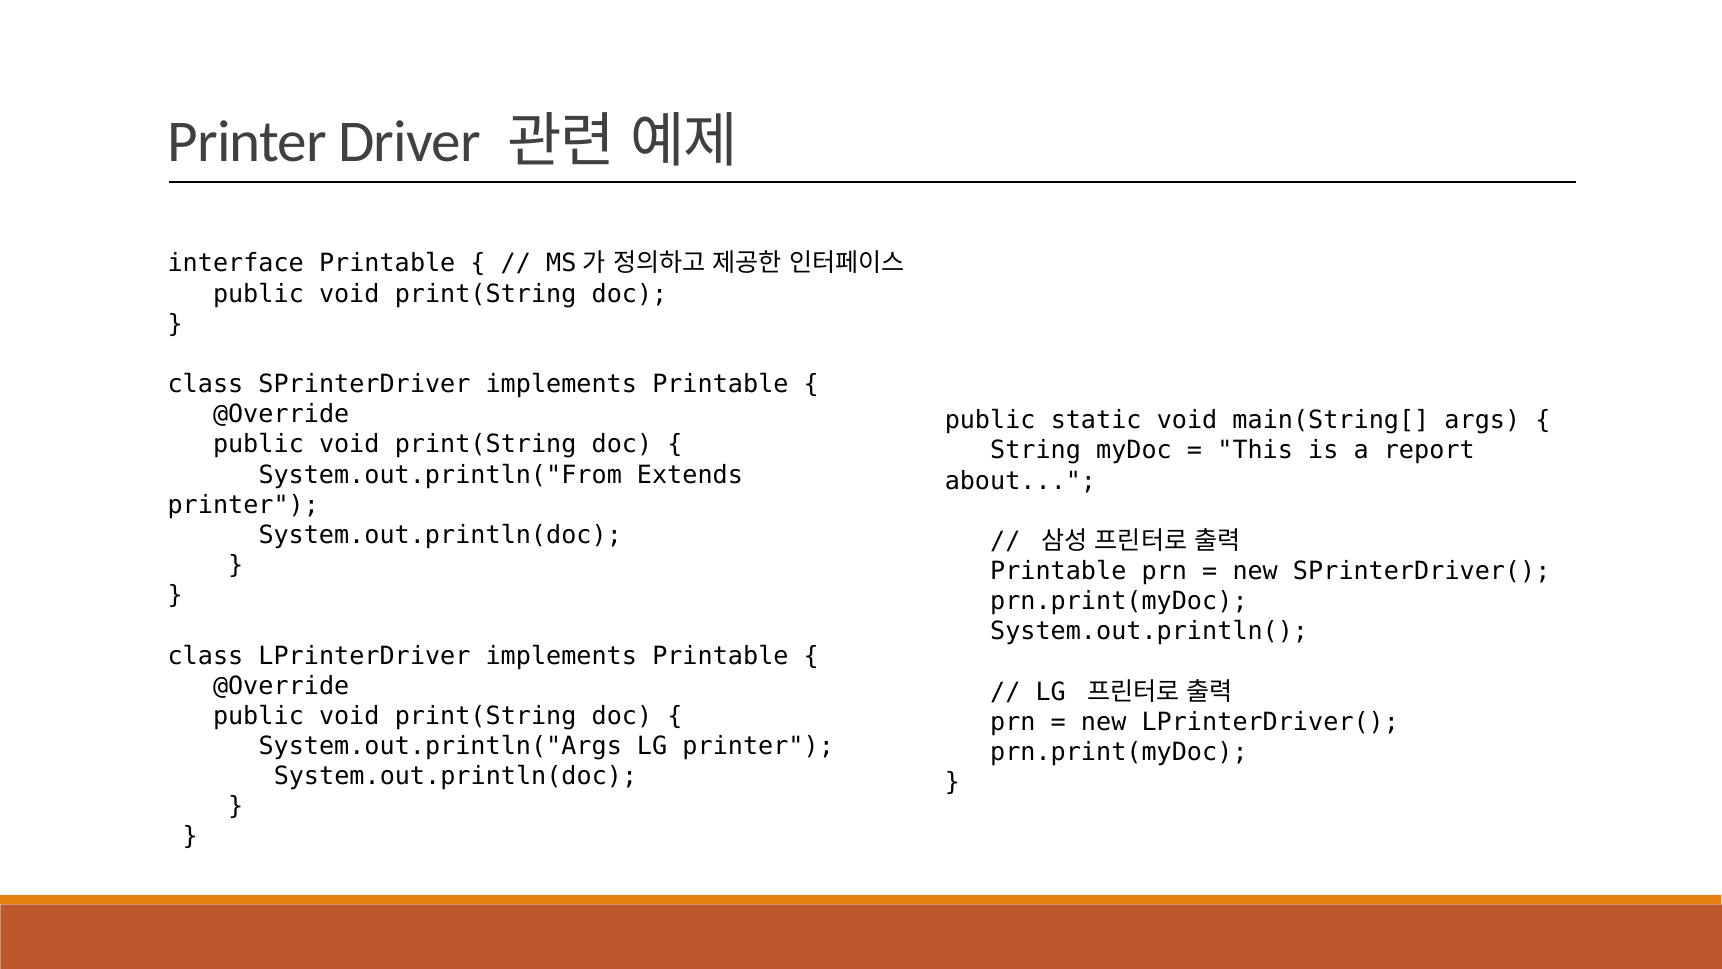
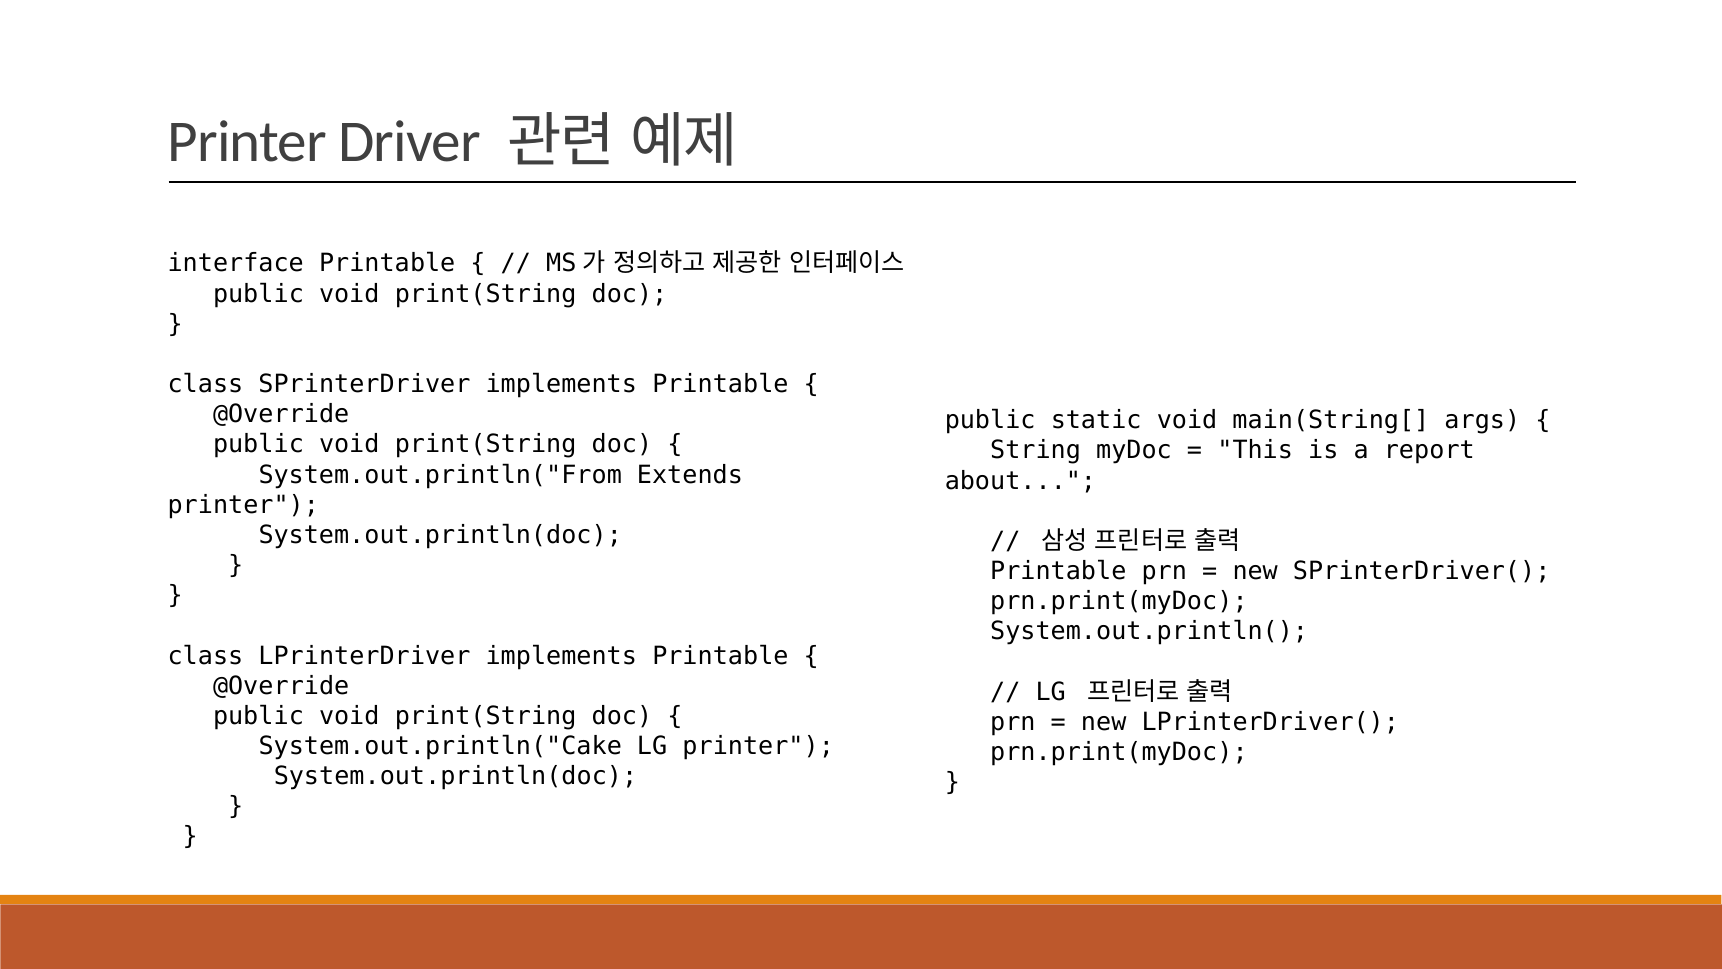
System.out.println("Args: System.out.println("Args -> System.out.println("Cake (440, 746)
